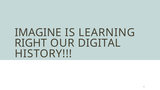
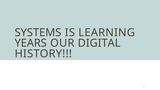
IMAGINE: IMAGINE -> SYSTEMS (38, 33)
RIGHT: RIGHT -> YEARS (31, 43)
